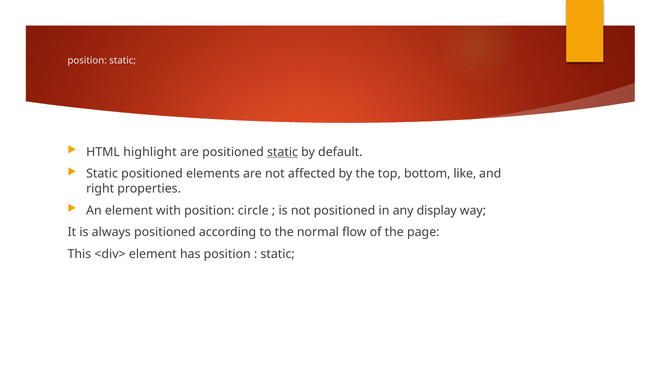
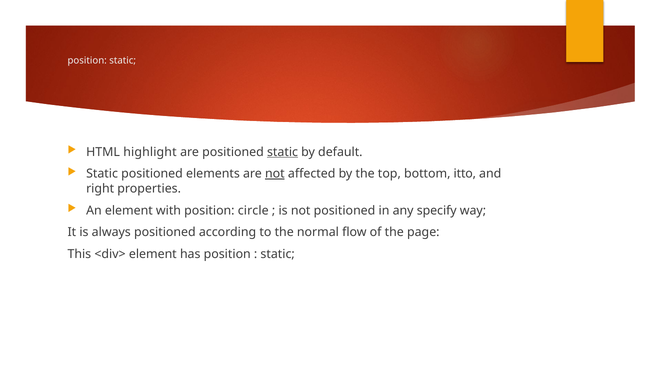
not underline: none -> present (275, 174)
like: like -> itto (465, 174)
display: display -> specify (437, 210)
